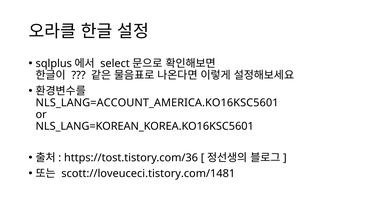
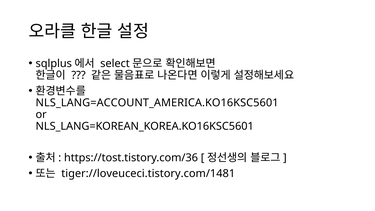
scott://loveuceci.tistory.com/1481: scott://loveuceci.tistory.com/1481 -> tiger://loveuceci.tistory.com/1481 (148, 173)
